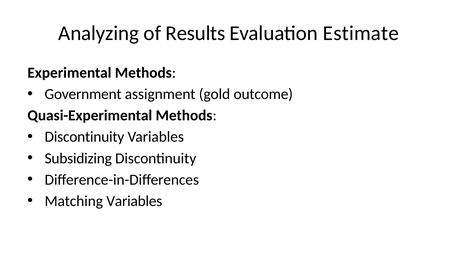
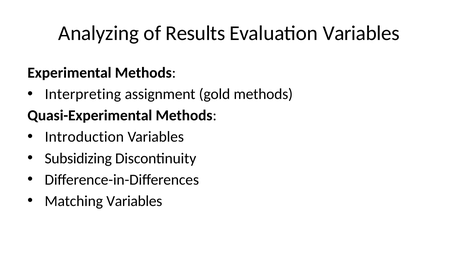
Evaluation Estimate: Estimate -> Variables (361, 33)
Government: Government -> Interpreting (83, 94)
gold outcome: outcome -> methods (263, 94)
Discontinuity: Discontinuity -> Introduction (84, 137)
